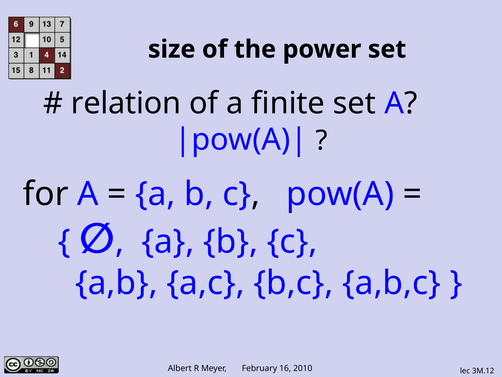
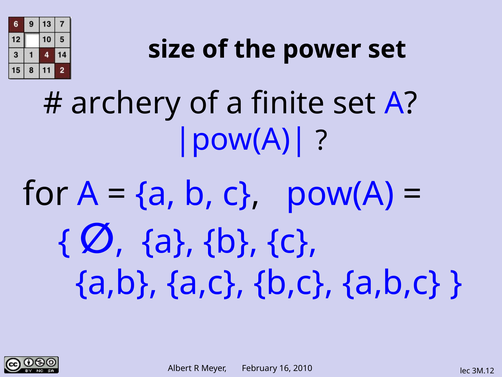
relation: relation -> archery (126, 103)
